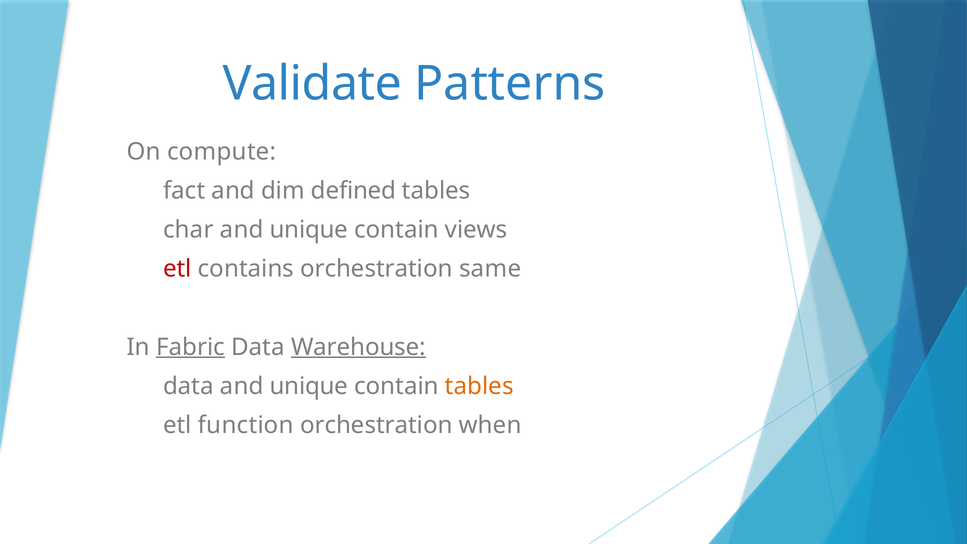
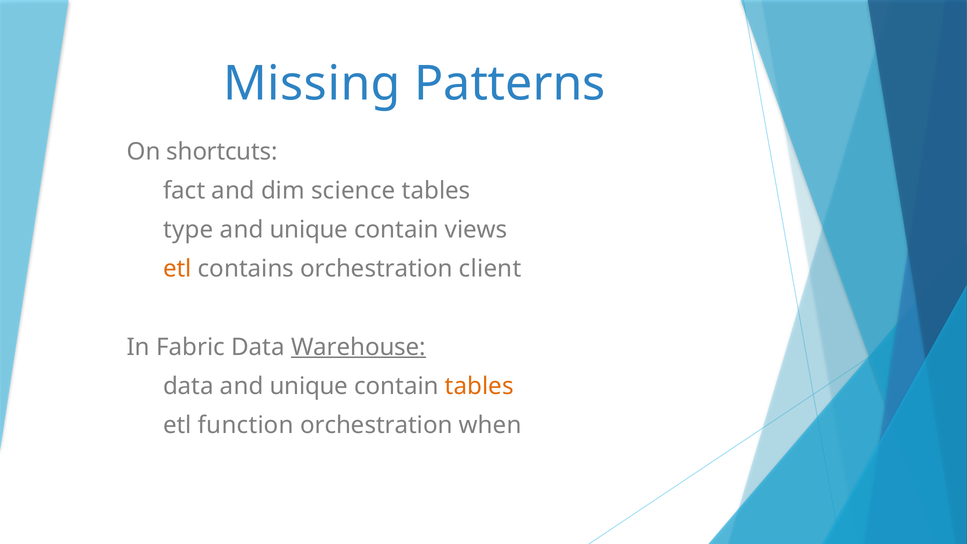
Validate: Validate -> Missing (312, 84)
compute: compute -> shortcuts (222, 152)
defined: defined -> science (353, 191)
char: char -> type (188, 230)
etl colour: red -> orange (177, 269)
same: same -> client (490, 269)
Fabric underline: present -> none (191, 347)
